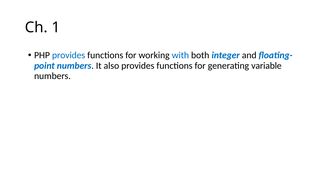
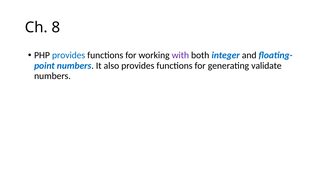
1: 1 -> 8 (56, 27)
with colour: blue -> purple (180, 55)
variable: variable -> validate (266, 66)
